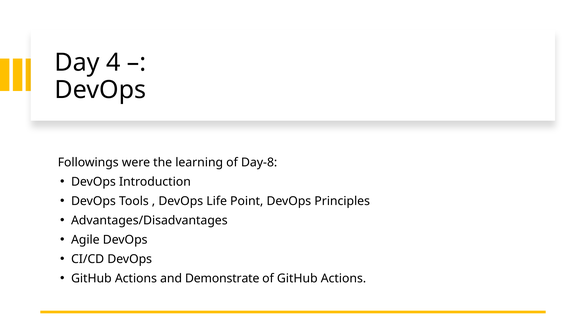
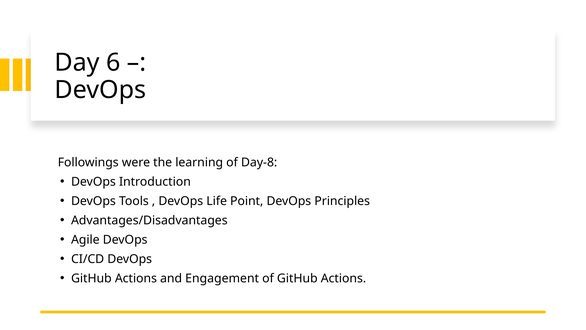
4: 4 -> 6 (113, 63)
Demonstrate: Demonstrate -> Engagement (222, 278)
